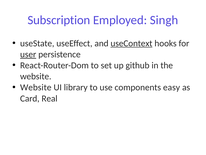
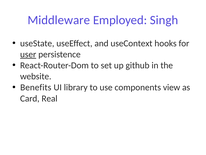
Subscription: Subscription -> Middleware (59, 20)
useContext underline: present -> none (131, 43)
Website: Website -> Benefits (36, 87)
easy: easy -> view (172, 87)
